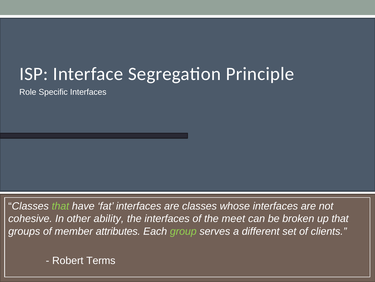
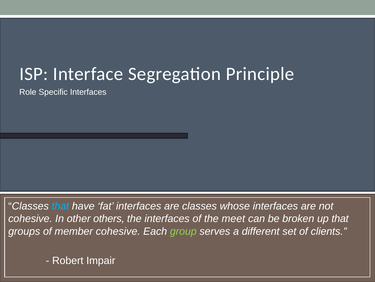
that colour: light green -> light blue (60, 206)
ability: ability -> others (109, 218)
member attributes: attributes -> cohesive (118, 231)
Terms: Terms -> Impair (101, 260)
